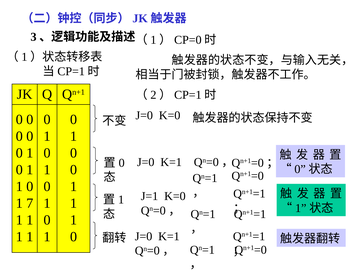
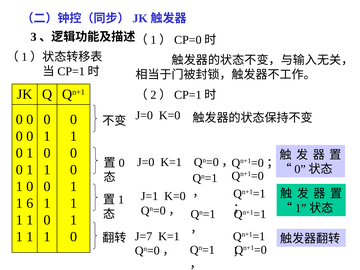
7: 7 -> 6 (30, 203)
J=0: J=0 -> J=7 (144, 236)
